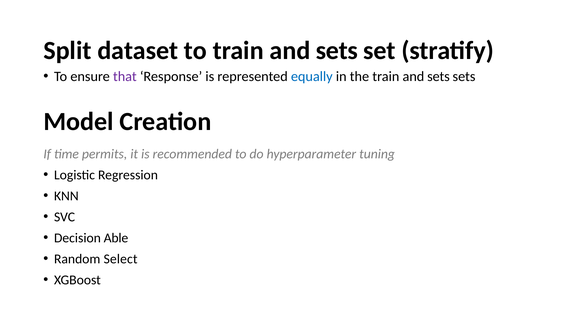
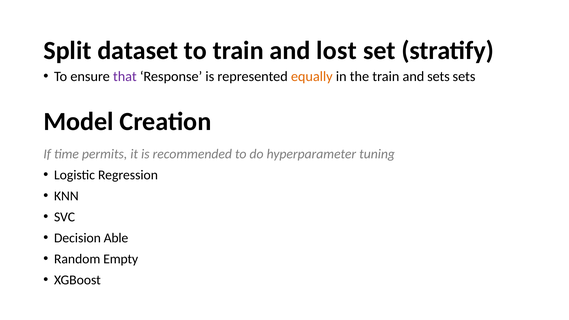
to train and sets: sets -> lost (337, 51)
equally colour: blue -> orange (312, 76)
Select: Select -> Empty (121, 259)
